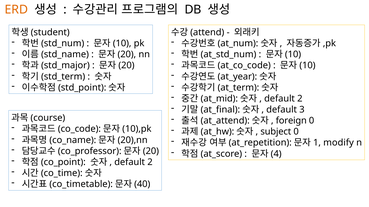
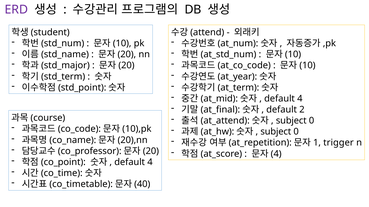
ERD colour: orange -> purple (16, 10)
2: 2 -> 4 (300, 99)
3: 3 -> 2 (302, 110)
foreign: foreign -> subject (291, 121)
modify: modify -> trigger (339, 143)
2: 2 -> 4 (150, 163)
